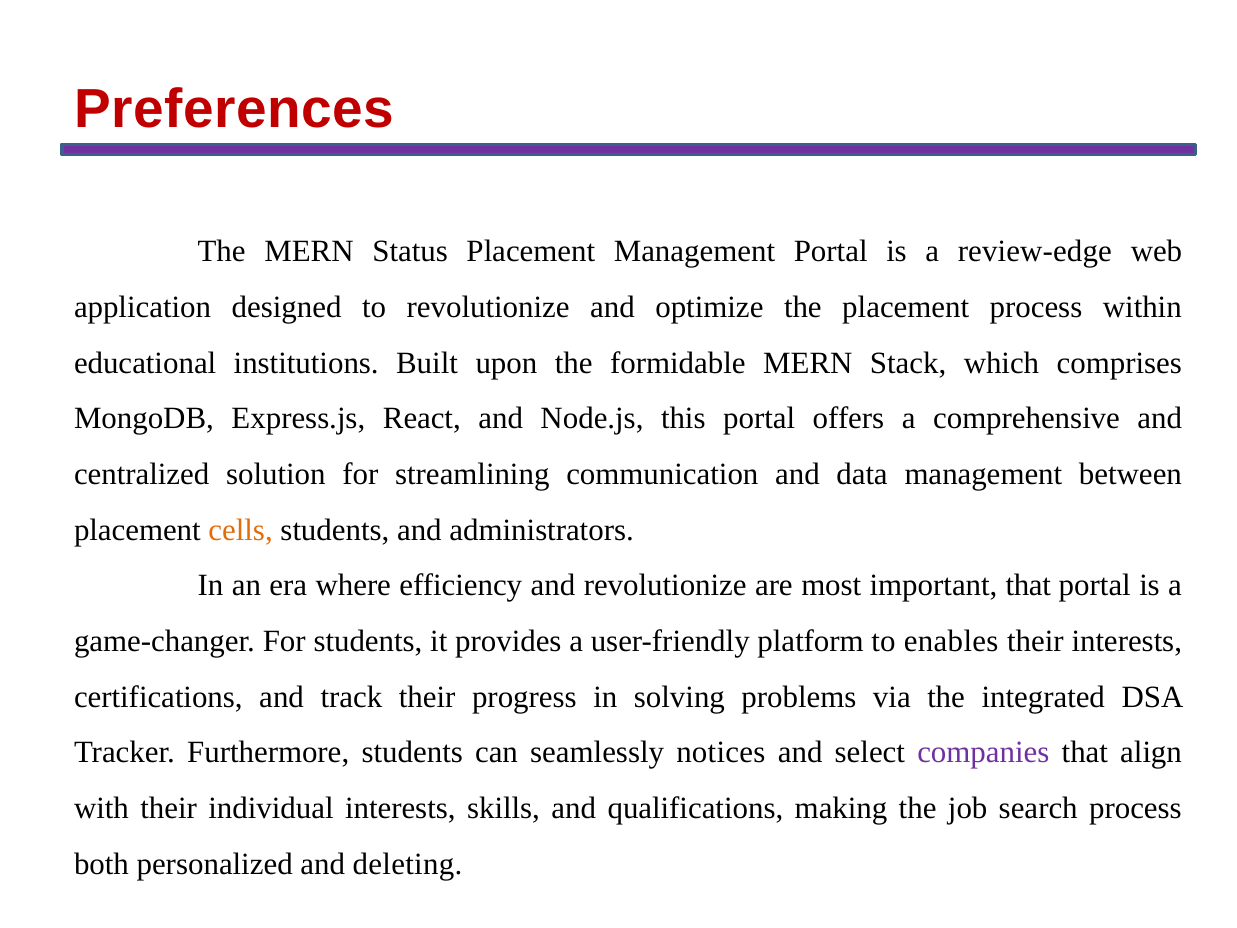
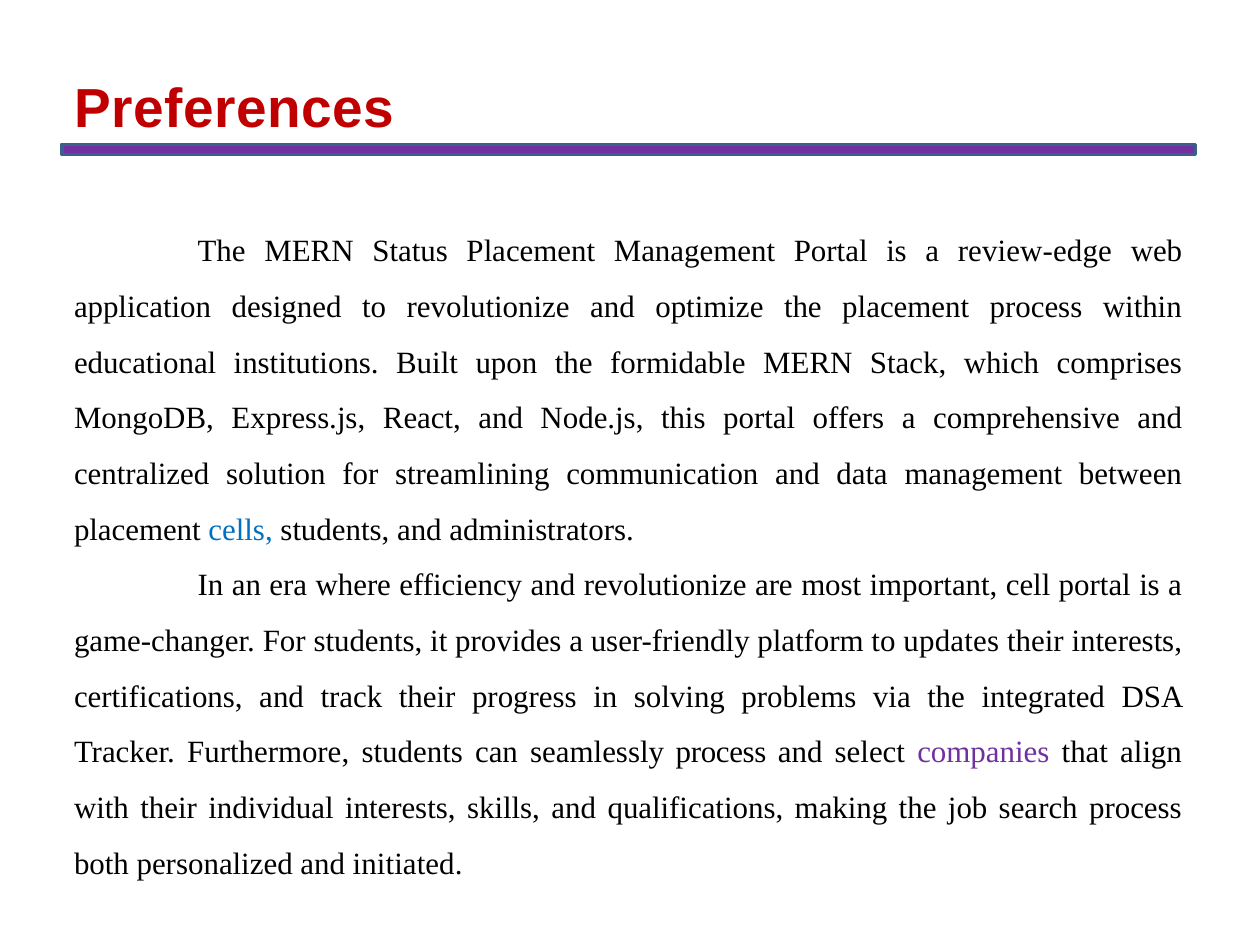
cells colour: orange -> blue (241, 530)
important that: that -> cell (1028, 585)
enables: enables -> updates (951, 641)
seamlessly notices: notices -> process (721, 752)
deleting: deleting -> initiated (408, 864)
